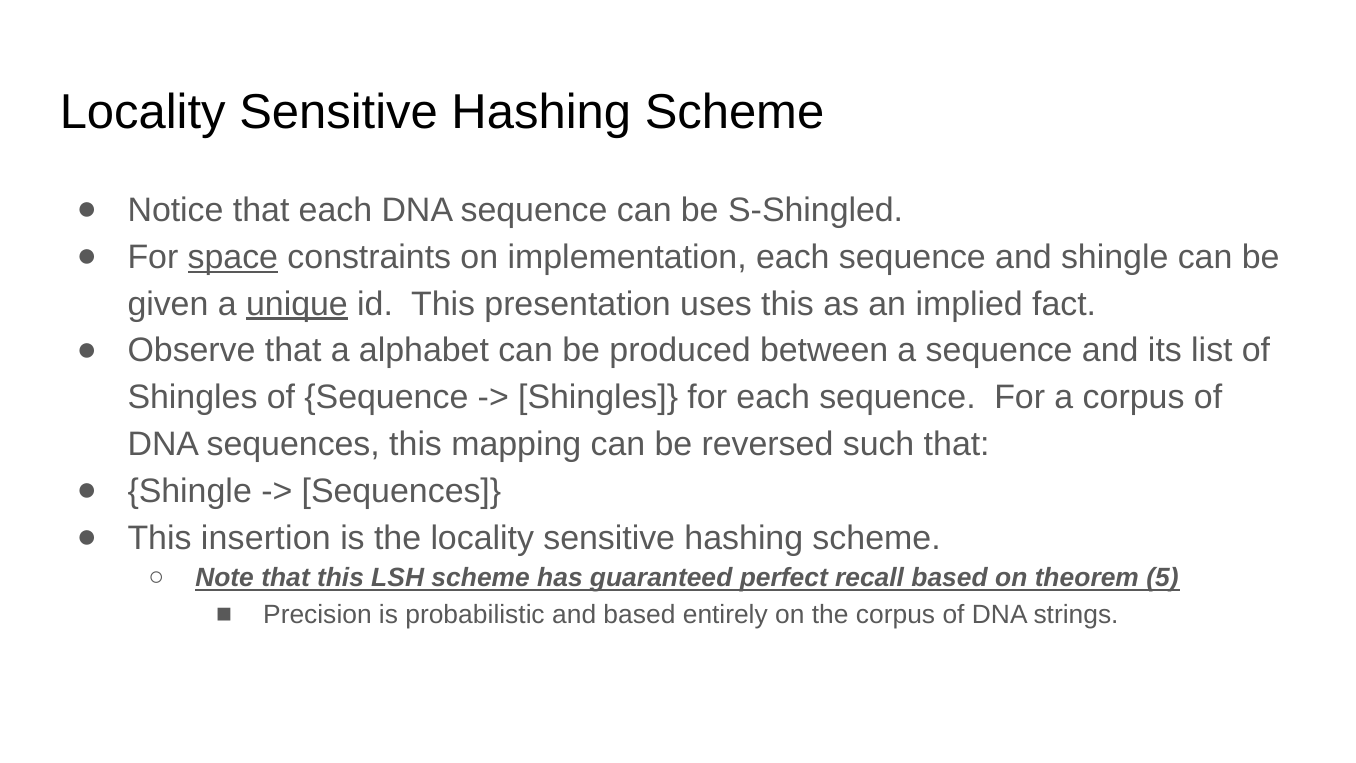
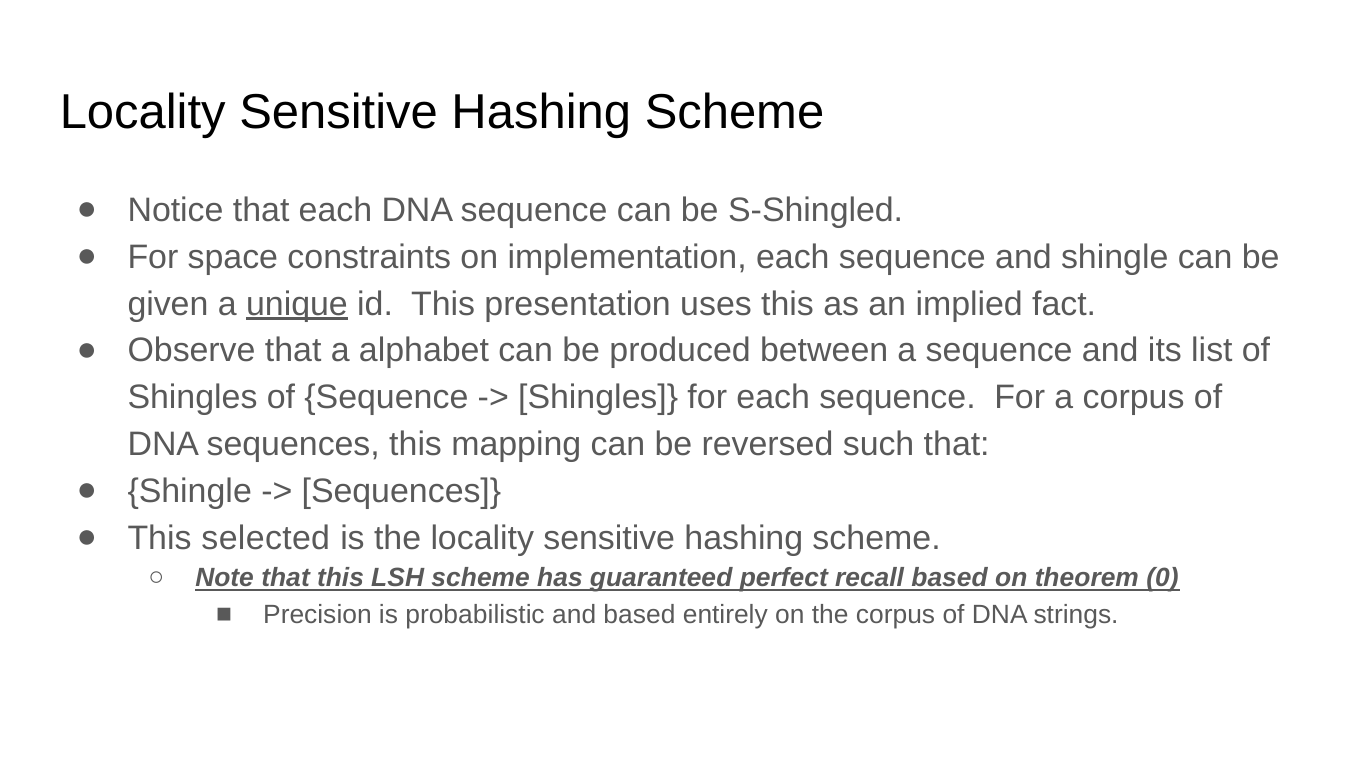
space underline: present -> none (233, 257)
insertion: insertion -> selected (266, 538)
5: 5 -> 0 (1162, 578)
